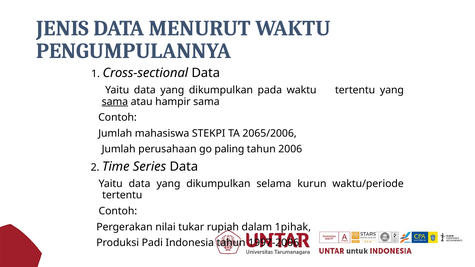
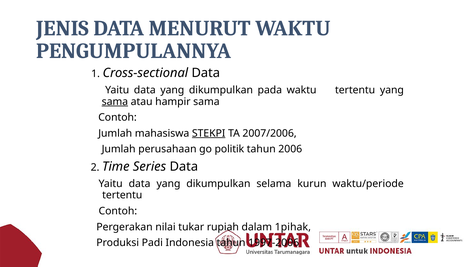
STEKPI underline: none -> present (209, 133)
2065/2006: 2065/2006 -> 2007/2006 (270, 133)
paling: paling -> politik (229, 149)
